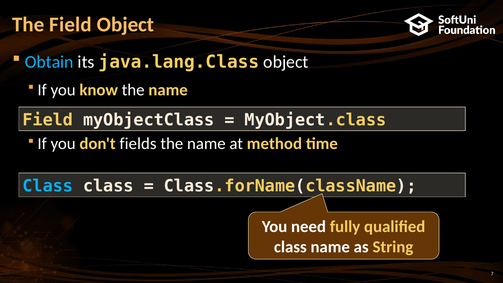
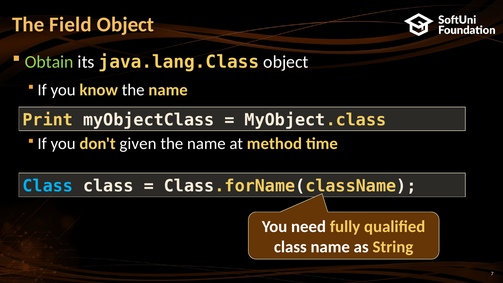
Оbtain colour: light blue -> light green (49, 62)
Field: Field -> Print (48, 120)
fields: fields -> given (138, 144)
